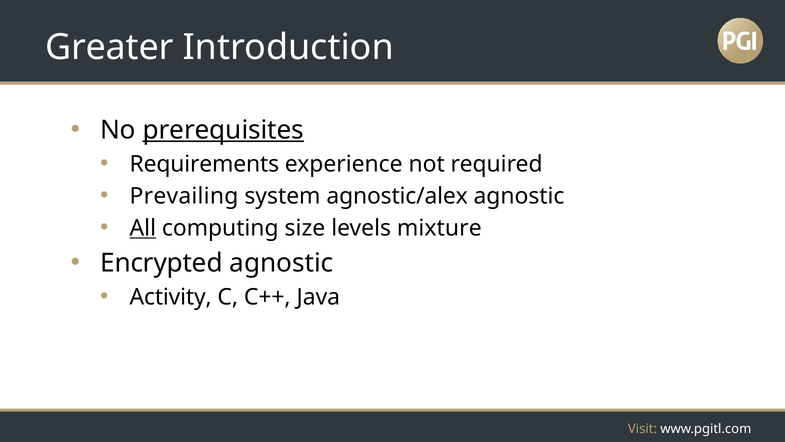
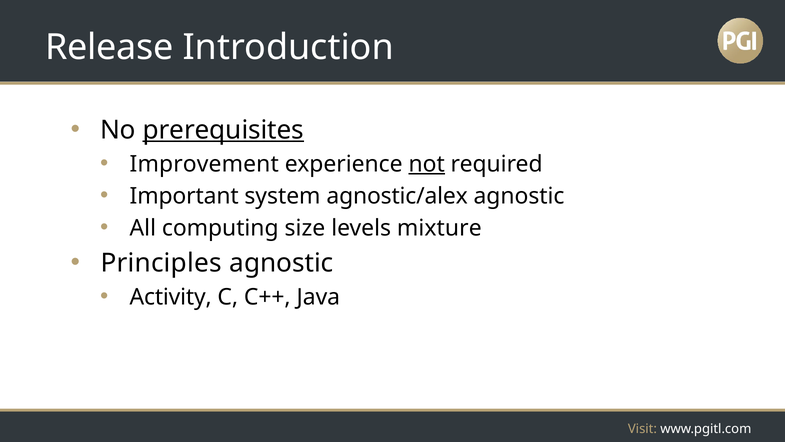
Greater: Greater -> Release (109, 47)
Requirements: Requirements -> Improvement (204, 164)
not underline: none -> present (427, 164)
Prevailing: Prevailing -> Important (184, 196)
All underline: present -> none (143, 228)
Encrypted: Encrypted -> Principles (161, 263)
